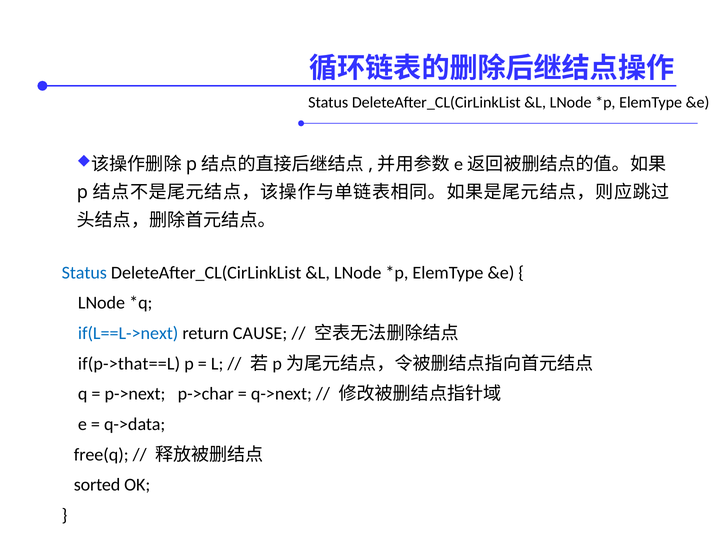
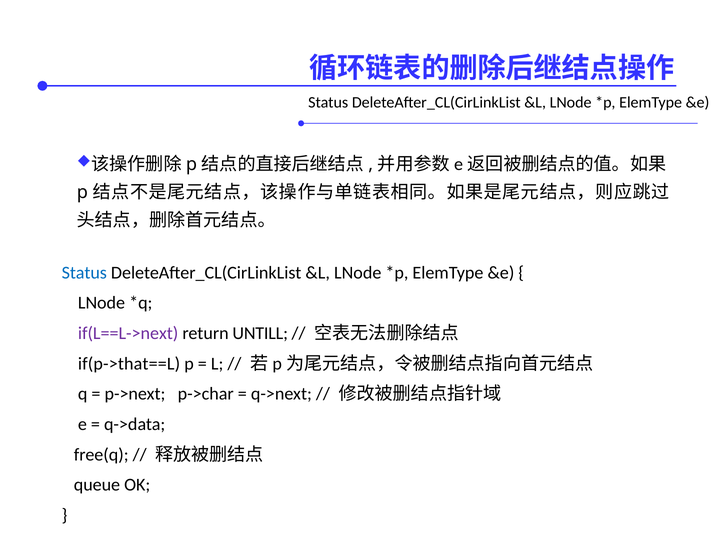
if(L==L->next colour: blue -> purple (128, 333)
CAUSE: CAUSE -> UNTILL (260, 333)
sorted: sorted -> queue (97, 485)
